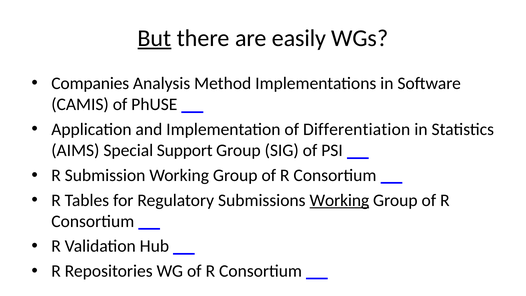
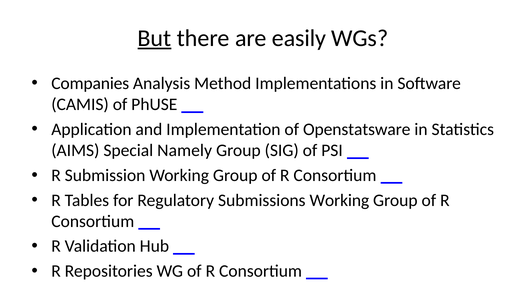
Differentiation: Differentiation -> Openstatsware (357, 129)
Support: Support -> Namely (185, 150)
Working underline: present -> none (339, 200)
